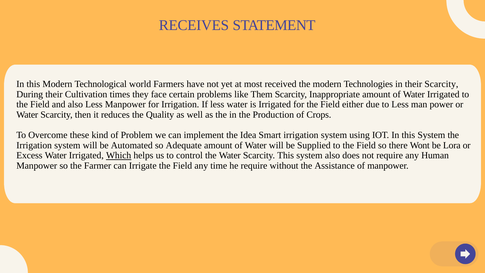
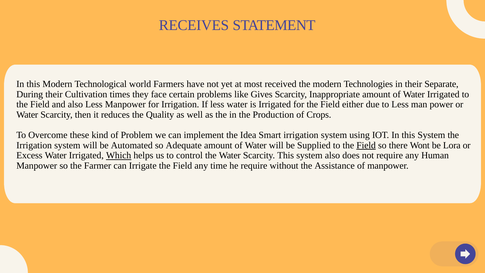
their Scarcity: Scarcity -> Separate (441, 84)
Them: Them -> Gives (262, 94)
Field underline: none -> present (366, 145)
